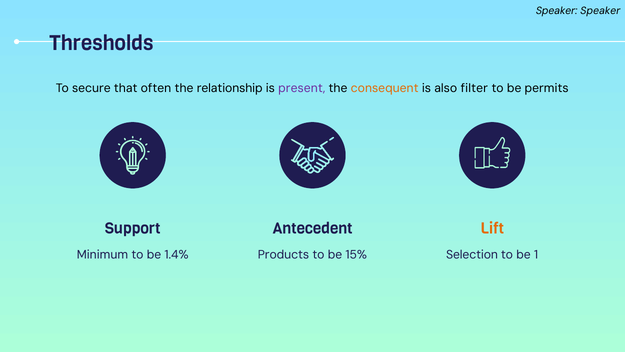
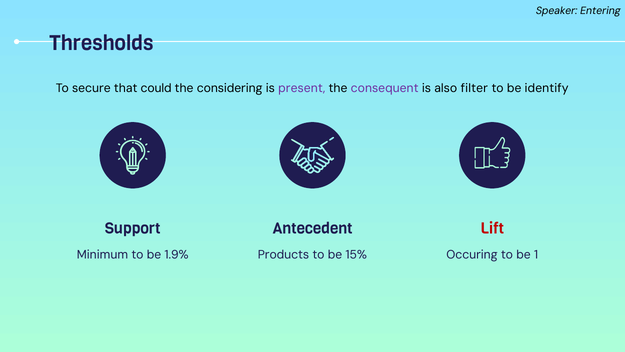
Speaker Speaker: Speaker -> Entering (600, 11)
often: often -> could (156, 88)
relationship: relationship -> considering (230, 88)
consequent colour: orange -> purple (385, 88)
permits: permits -> identify (547, 88)
Lift colour: orange -> red (492, 228)
1.4%: 1.4% -> 1.9% (177, 254)
Selection: Selection -> Occuring (472, 254)
